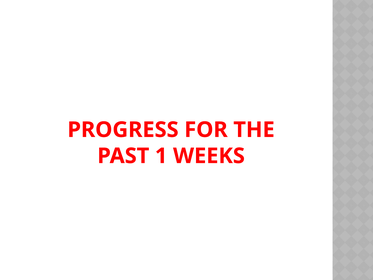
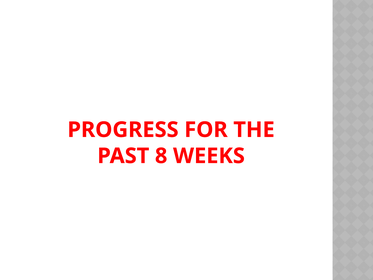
1: 1 -> 8 (161, 156)
